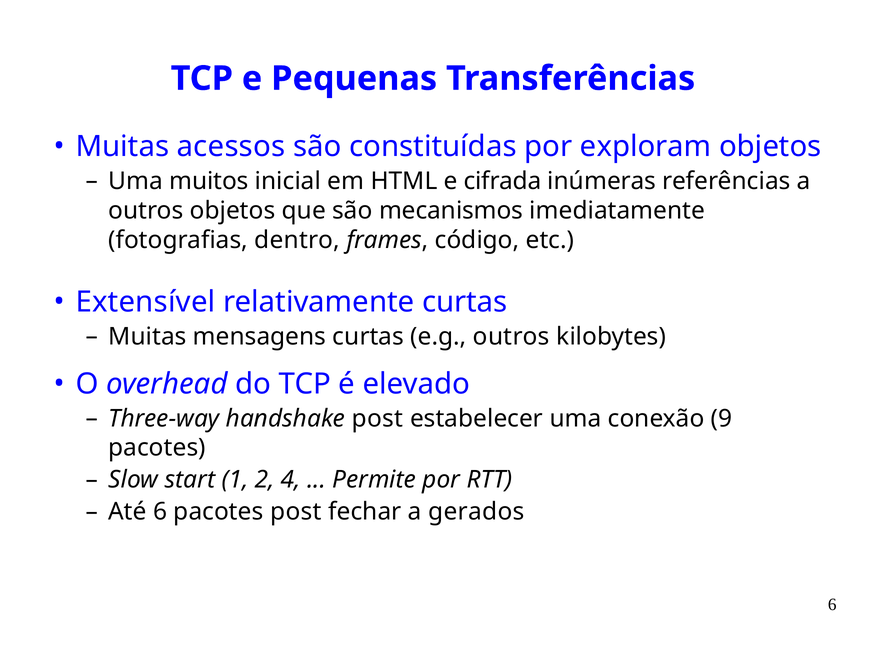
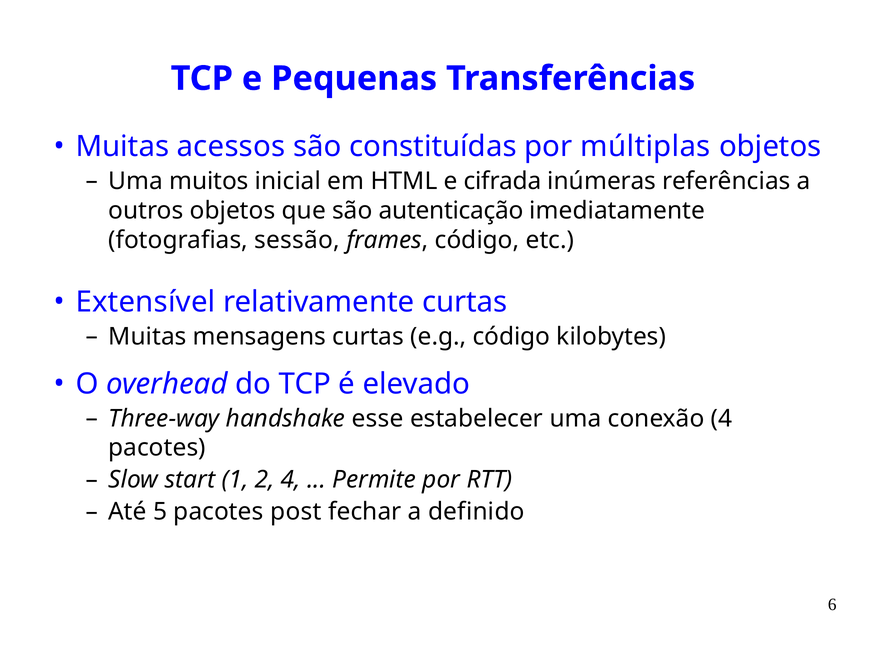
exploram: exploram -> múltiplas (646, 146)
mecanismos: mecanismos -> autenticação (451, 210)
dentro: dentro -> sessão (297, 240)
e.g outros: outros -> código (511, 336)
handshake post: post -> esse (377, 418)
conexão 9: 9 -> 4 (722, 418)
Até 6: 6 -> 5 (160, 511)
gerados: gerados -> definido (476, 511)
